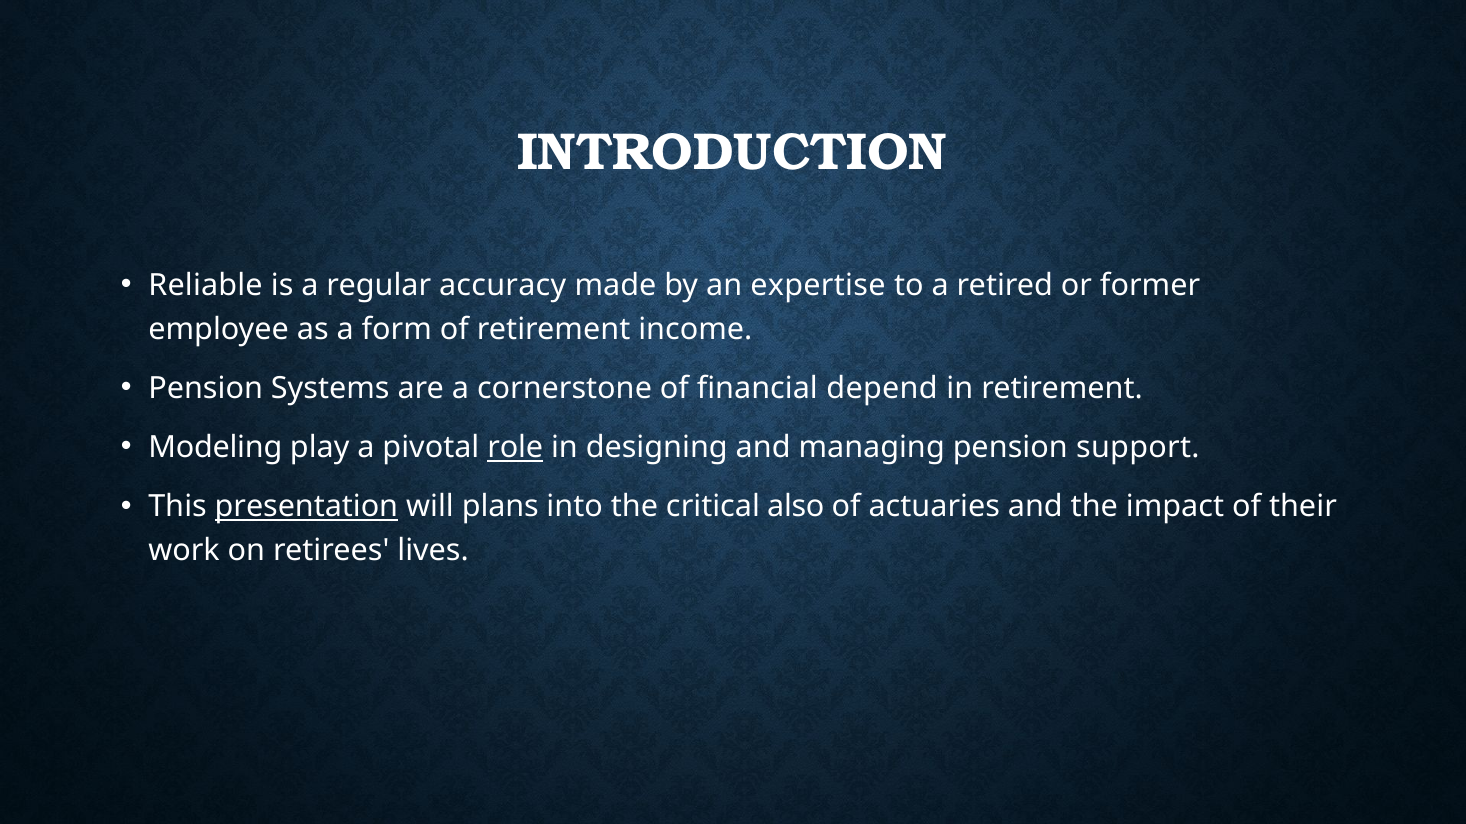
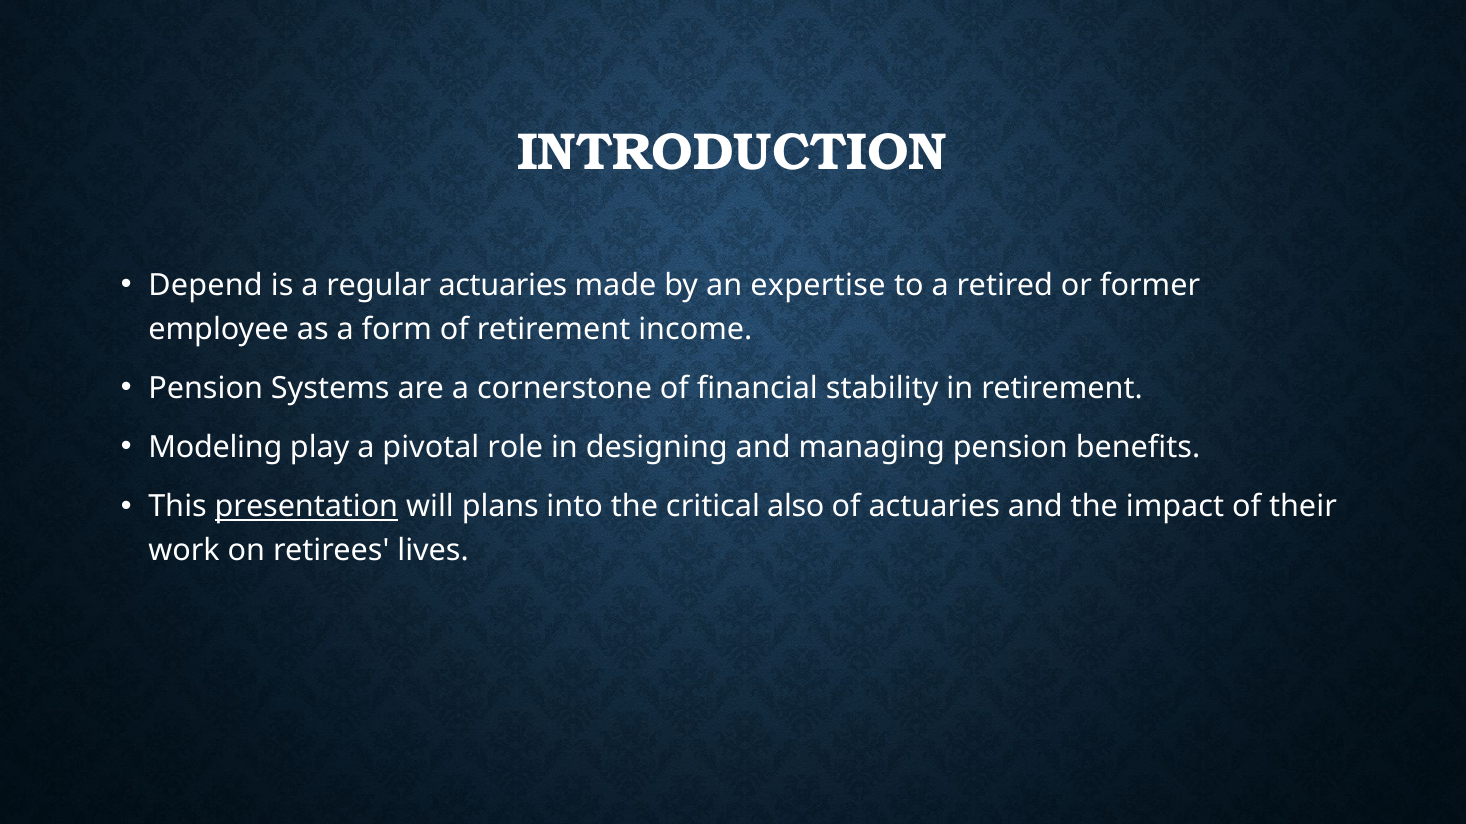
Reliable: Reliable -> Depend (206, 285)
regular accuracy: accuracy -> actuaries (503, 285)
depend: depend -> stability (882, 389)
role underline: present -> none (515, 448)
support: support -> benefits (1138, 448)
